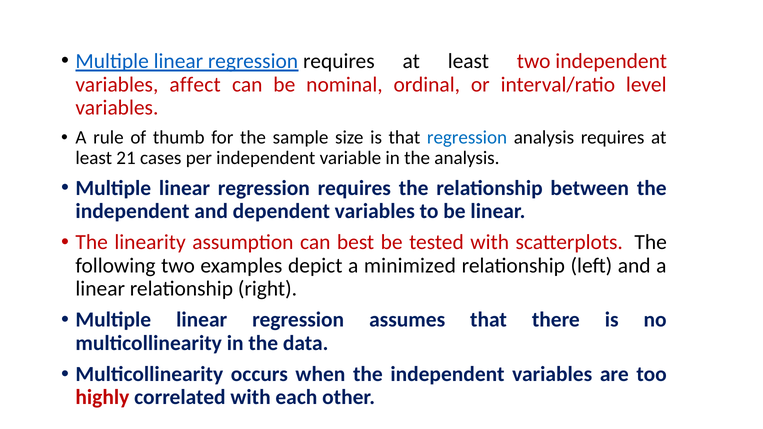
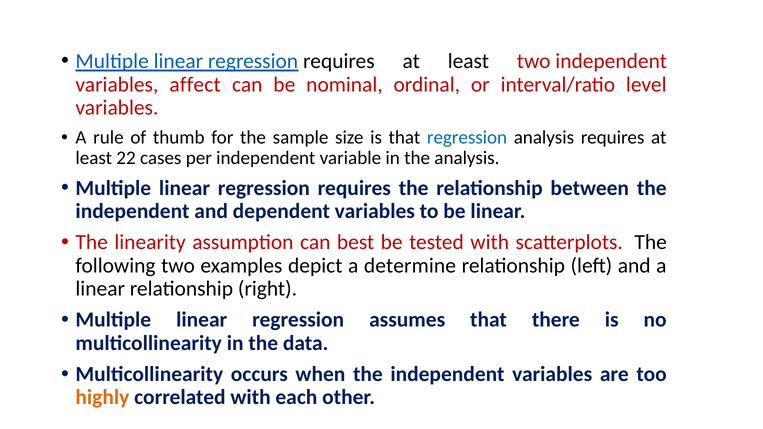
21: 21 -> 22 (126, 158)
minimized: minimized -> determine (410, 266)
highly colour: red -> orange (102, 398)
